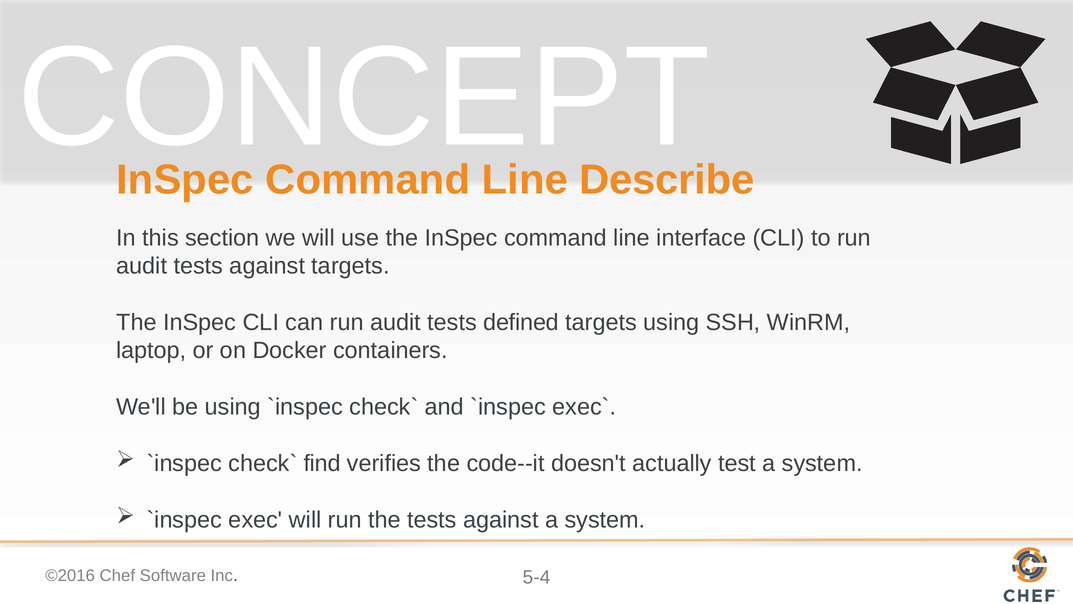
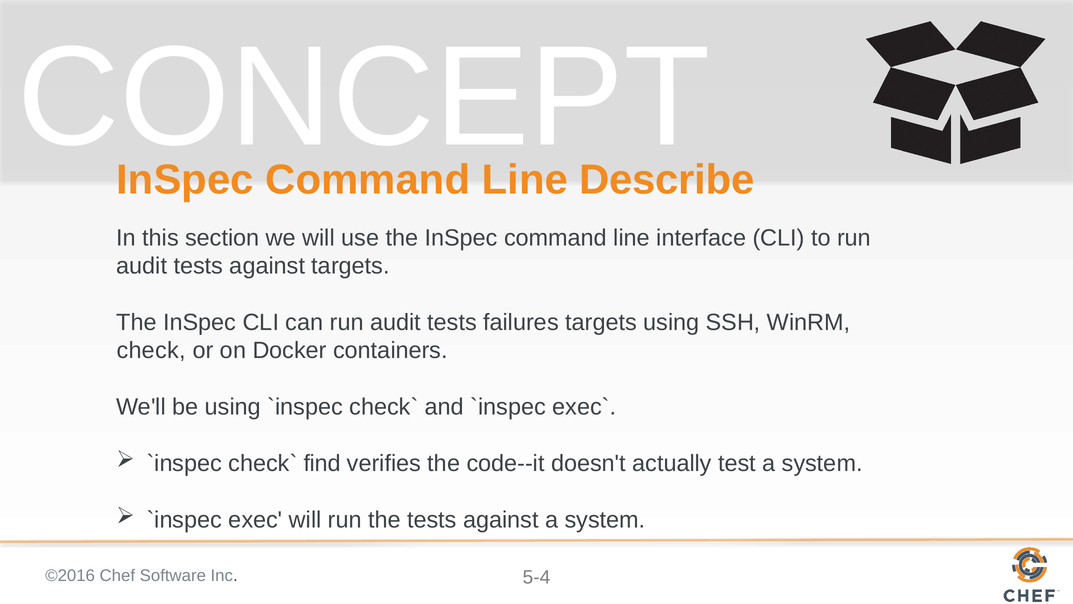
defined: defined -> failures (521, 322)
laptop: laptop -> check (151, 350)
